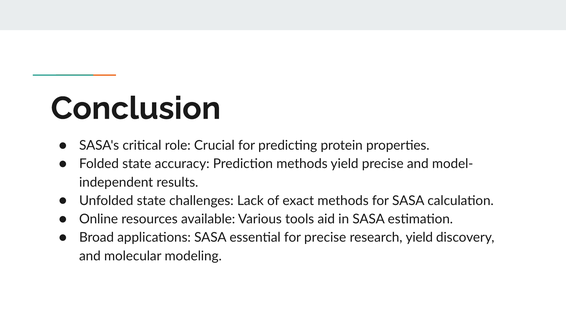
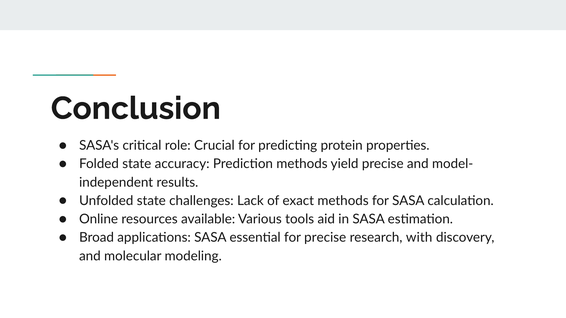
research yield: yield -> with (419, 238)
